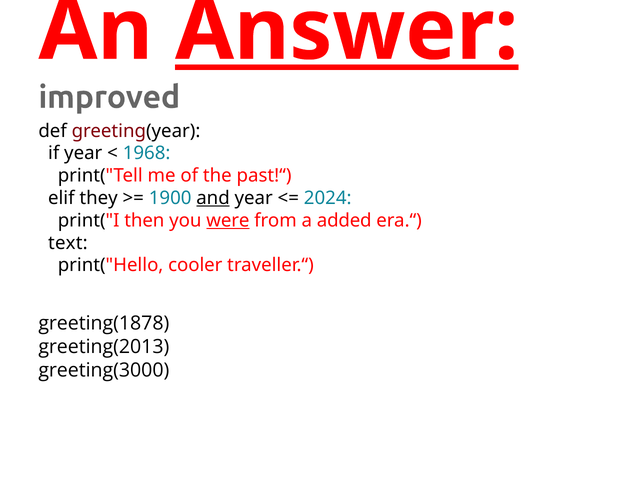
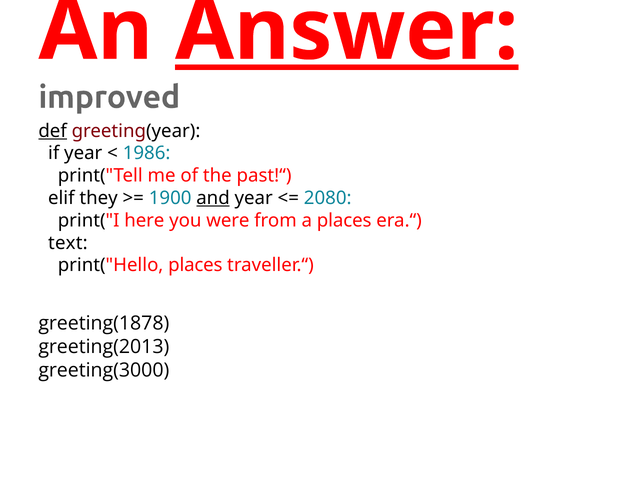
def underline: none -> present (53, 131)
1968: 1968 -> 1986 (147, 153)
2024: 2024 -> 2080 (328, 198)
then: then -> here (144, 221)
were underline: present -> none (228, 221)
a added: added -> places (344, 221)
print("Hello cooler: cooler -> places (195, 265)
